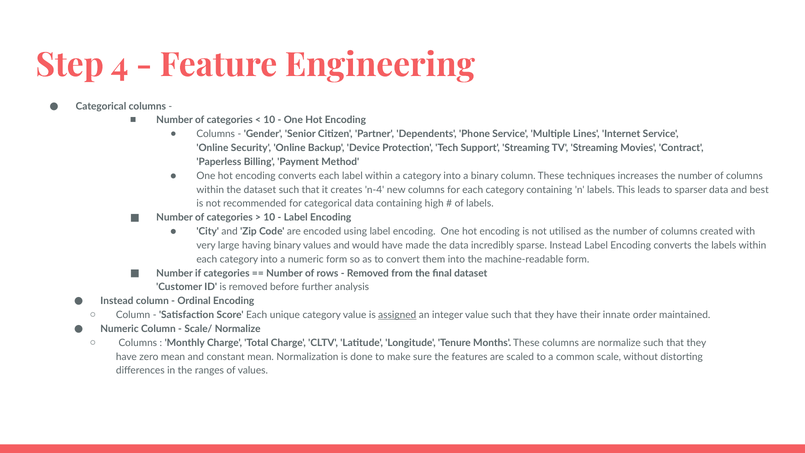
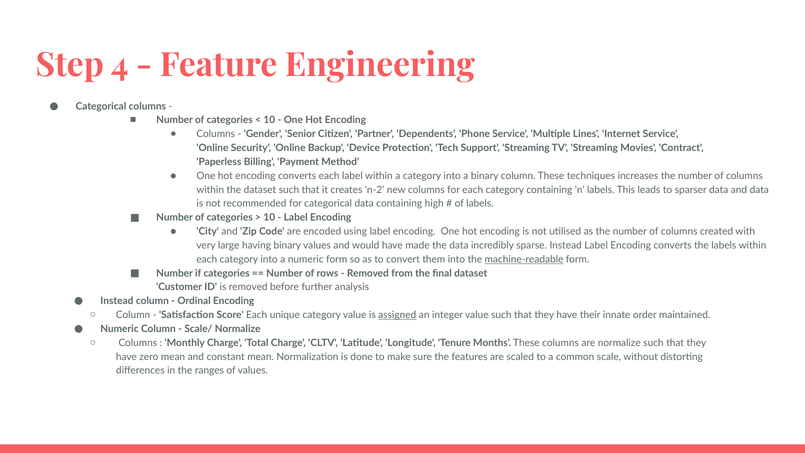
n-4: n-4 -> n-2 (375, 190)
and best: best -> data (759, 190)
machine-readable underline: none -> present (524, 259)
